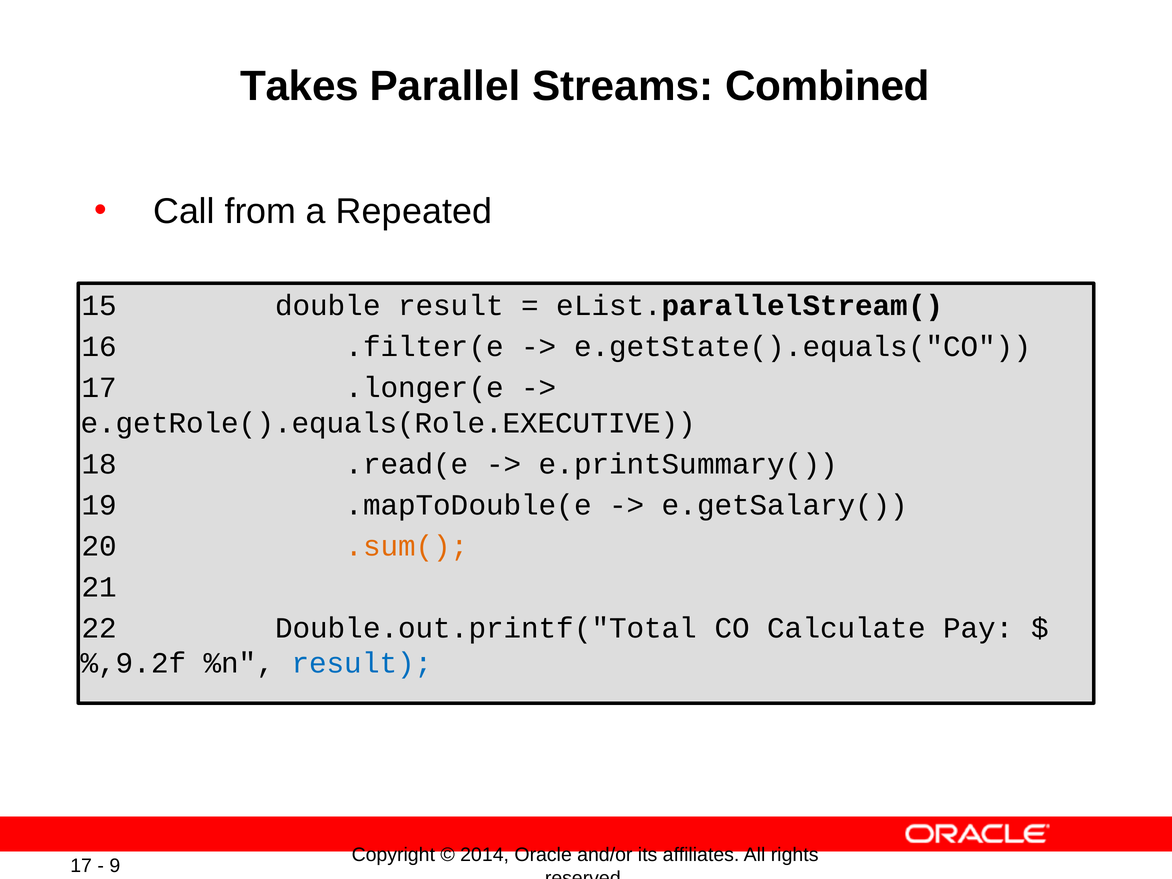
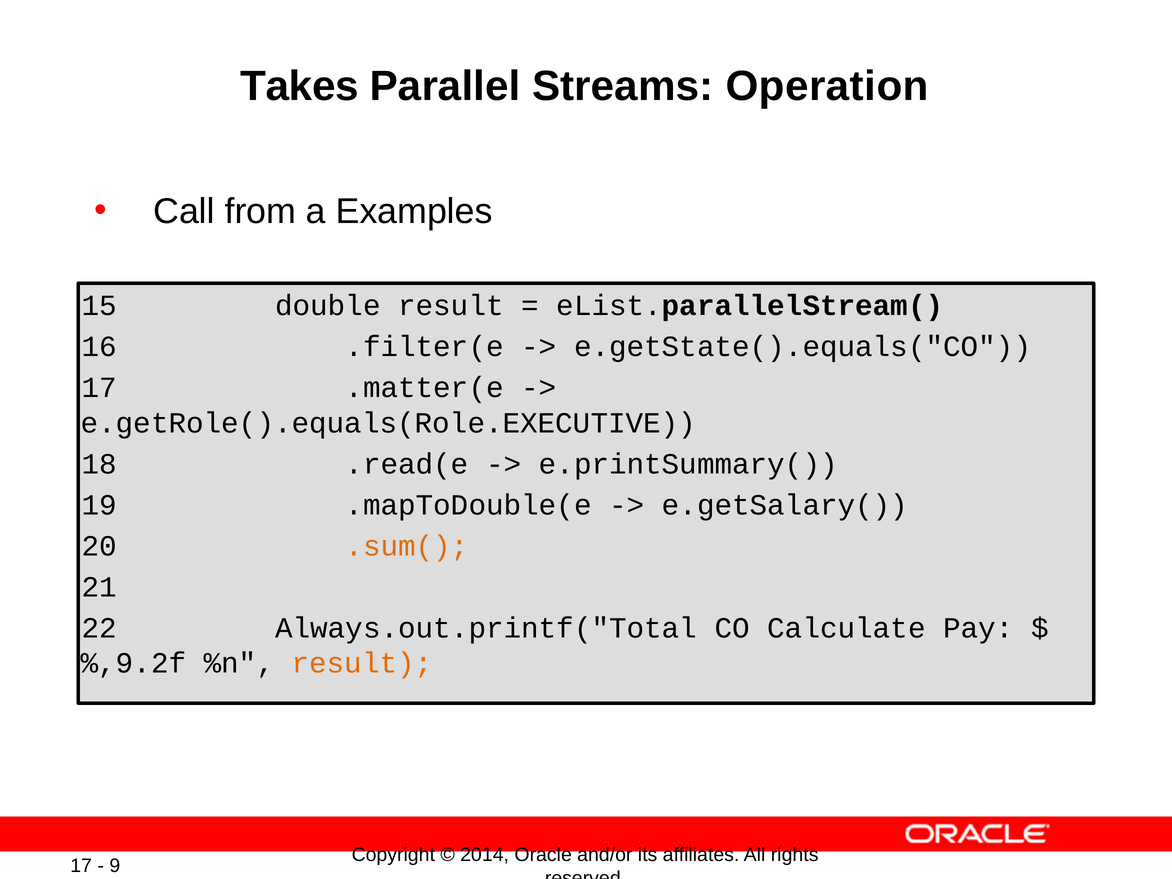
Combined: Combined -> Operation (827, 86)
Repeated: Repeated -> Examples (414, 211)
.longer(e: .longer(e -> .matter(e (425, 388)
Double.out.printf("Total: Double.out.printf("Total -> Always.out.printf("Total (486, 628)
result colour: blue -> orange (362, 663)
